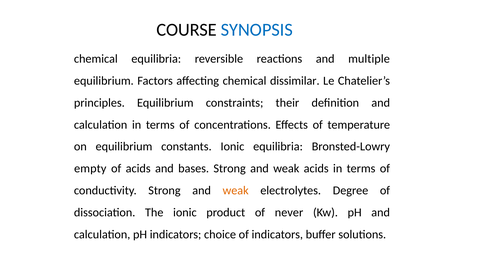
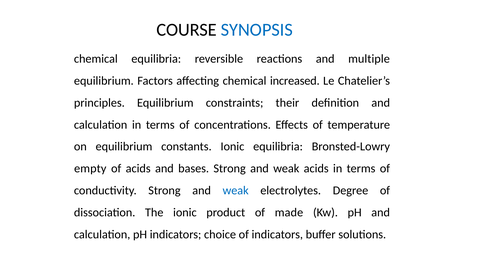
dissimilar: dissimilar -> increased (295, 81)
weak colour: orange -> blue (236, 190)
never: never -> made (289, 212)
